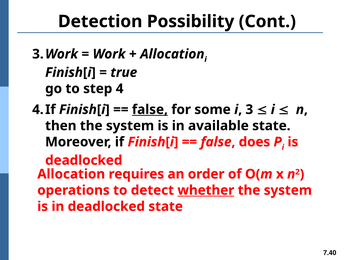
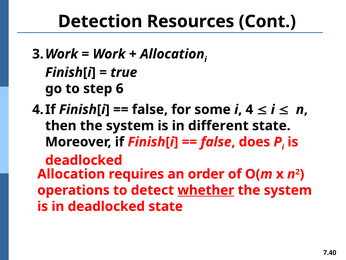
Possibility: Possibility -> Resources (191, 21)
4: 4 -> 6 (120, 88)
false underline: present -> none (150, 109)
3: 3 -> 4 (249, 109)
available: available -> different (218, 125)
